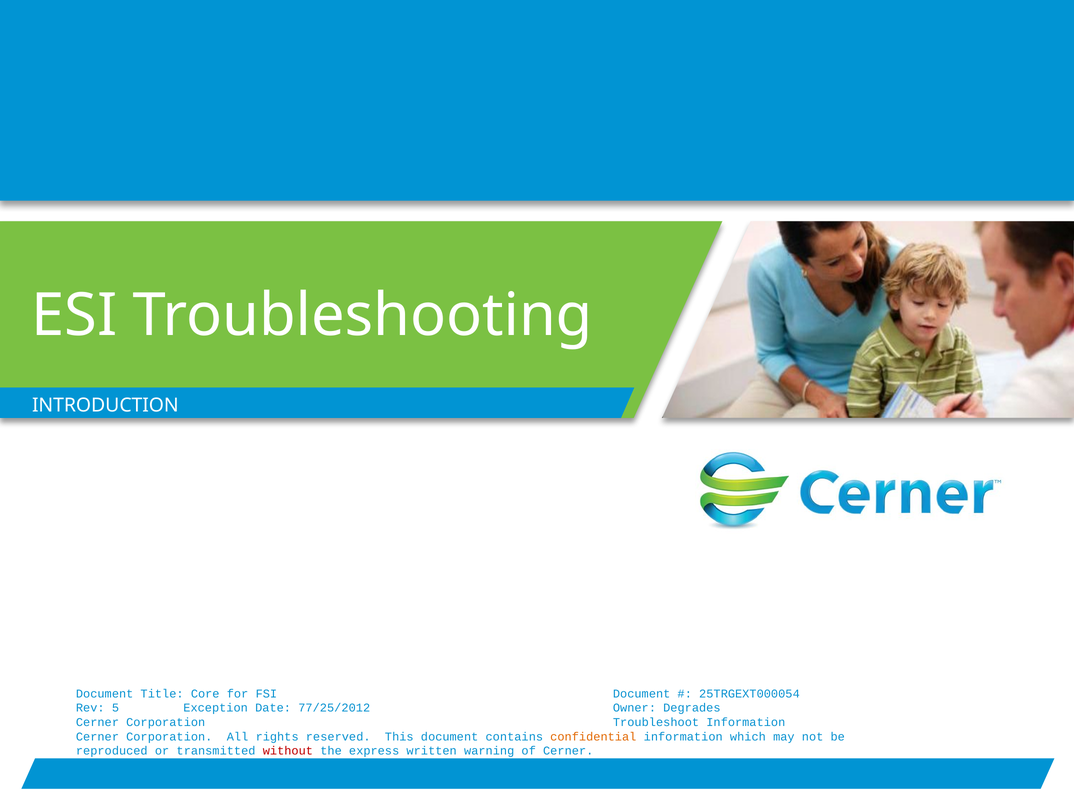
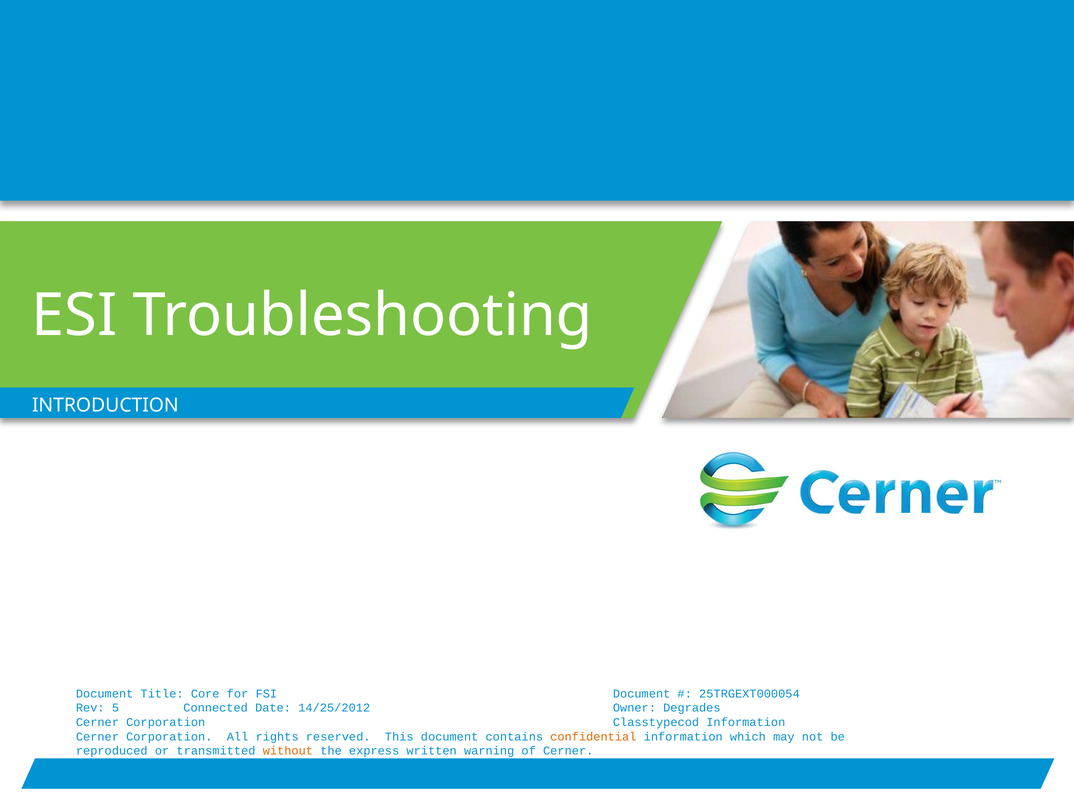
Exception: Exception -> Connected (216, 708)
77/25/2012: 77/25/2012 -> 14/25/2012 (334, 708)
Troubleshoot: Troubleshoot -> Classtypecod (656, 722)
without colour: red -> orange (288, 750)
